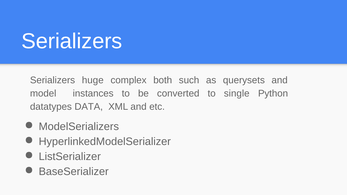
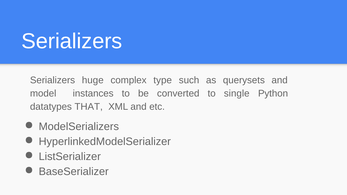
both: both -> type (163, 80)
DATA: DATA -> THAT (89, 107)
